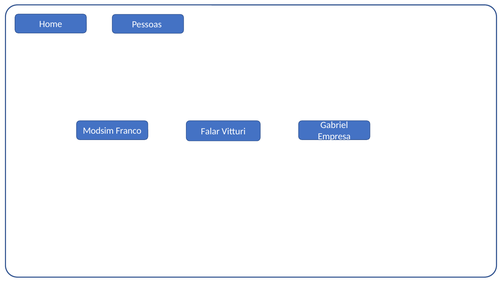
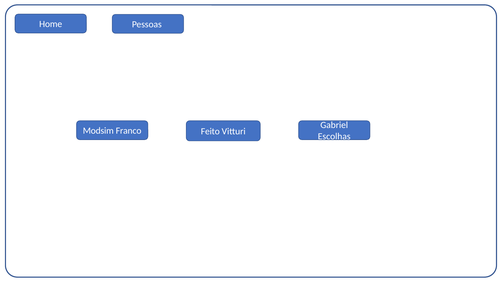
Falar: Falar -> Feito (210, 132)
Empresa: Empresa -> Escolhas (334, 137)
